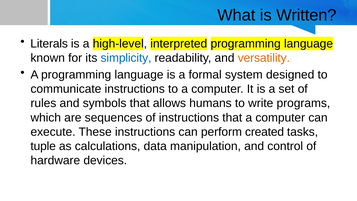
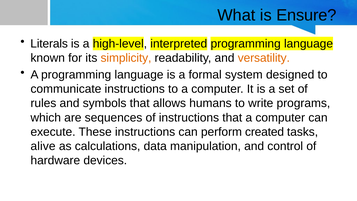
Written: Written -> Ensure (306, 15)
simplicity colour: blue -> orange (126, 58)
tuple: tuple -> alive (43, 146)
